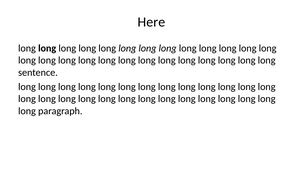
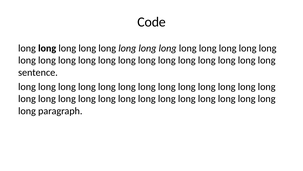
Here: Here -> Code (152, 22)
